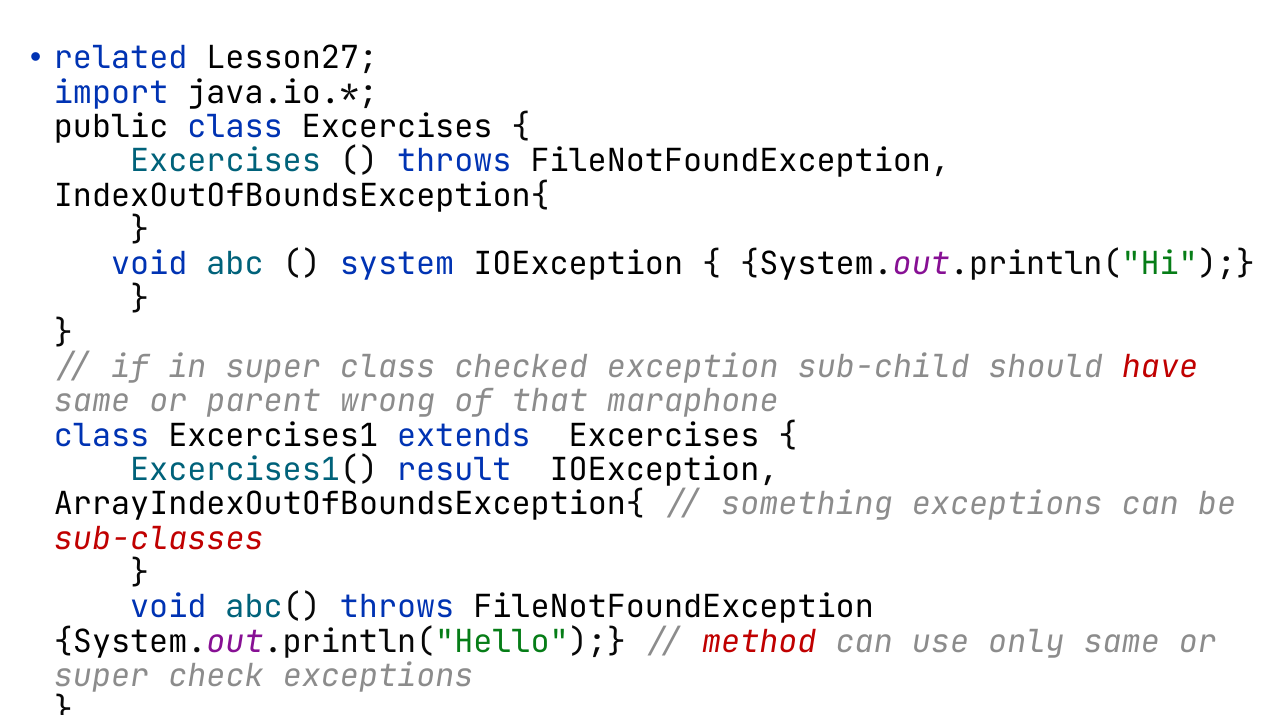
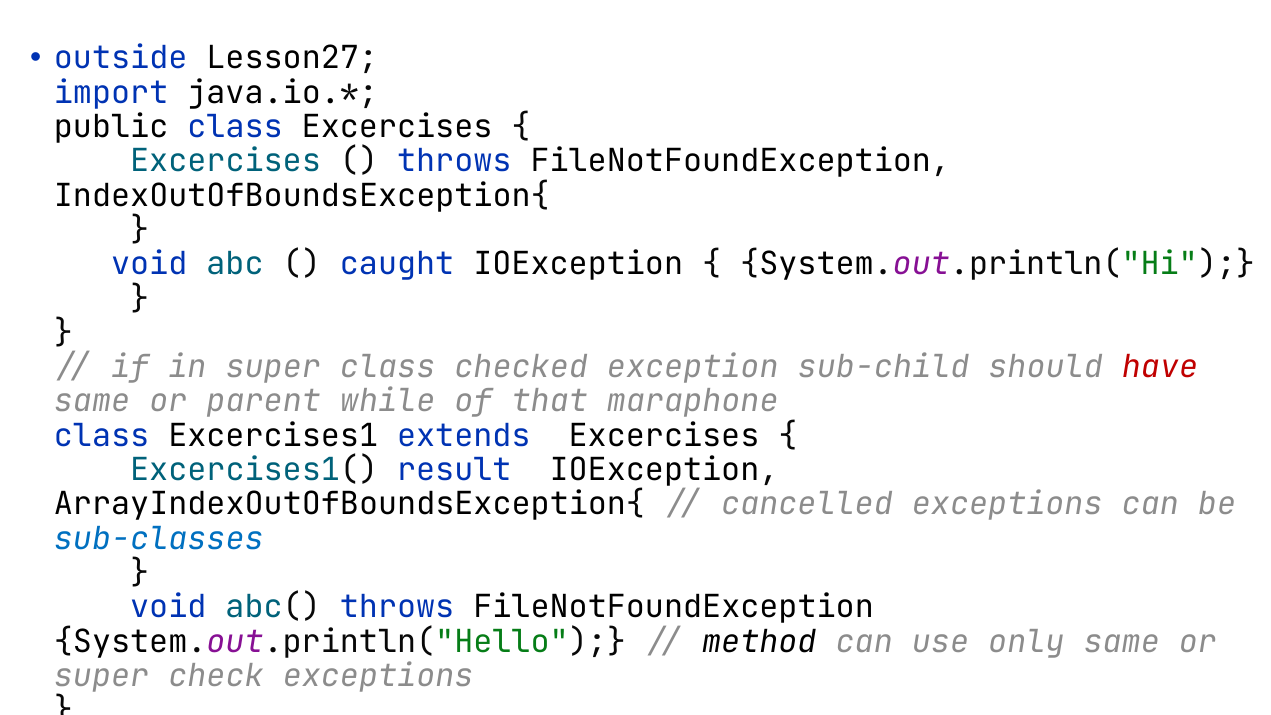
related: related -> outside (121, 58)
system: system -> caught (397, 264)
wrong: wrong -> while (388, 401)
something: something -> cancelled (807, 504)
sub-classes colour: red -> blue (159, 539)
method colour: red -> black (759, 642)
